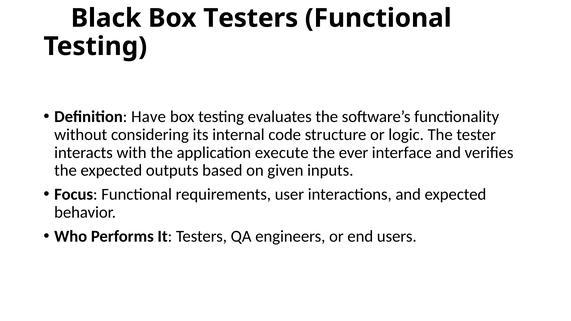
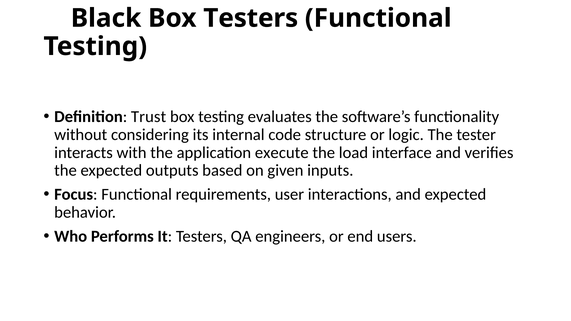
Have: Have -> Trust (149, 117)
ever: ever -> load (353, 153)
